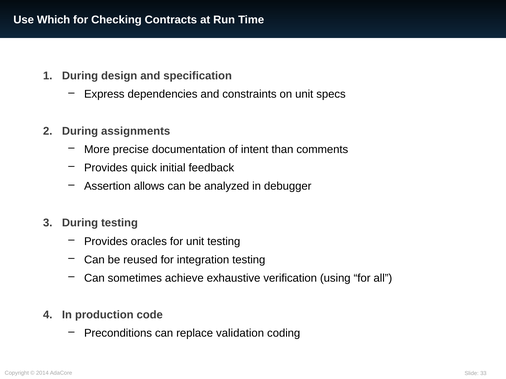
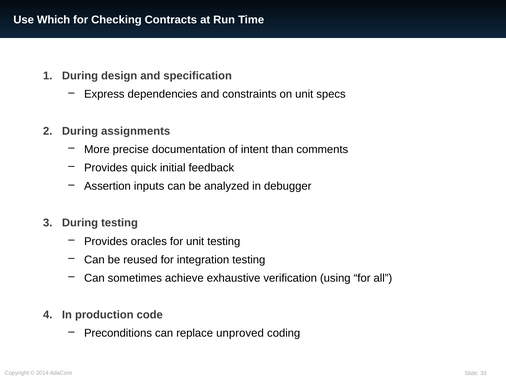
allows: allows -> inputs (149, 186)
validation: validation -> unproved (240, 334)
